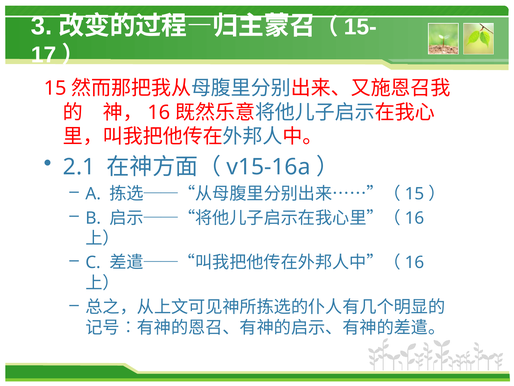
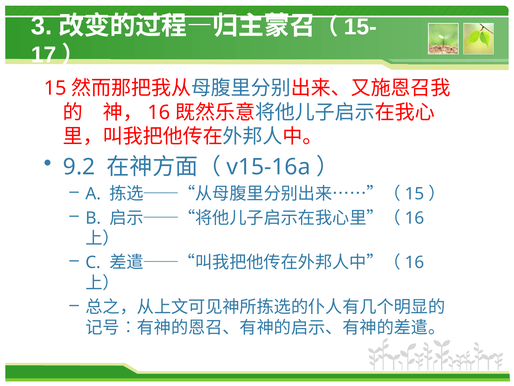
2.1: 2.1 -> 9.2 (79, 167)
